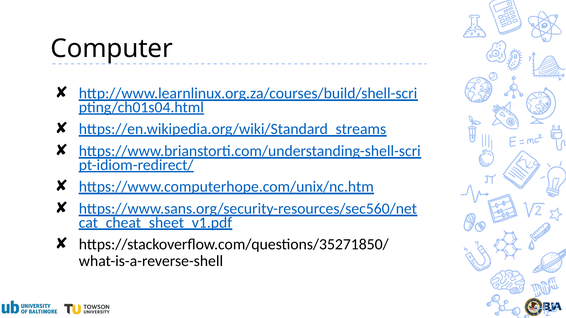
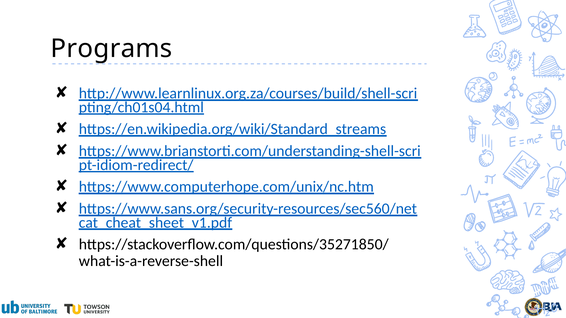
Computer: Computer -> Programs (112, 49)
